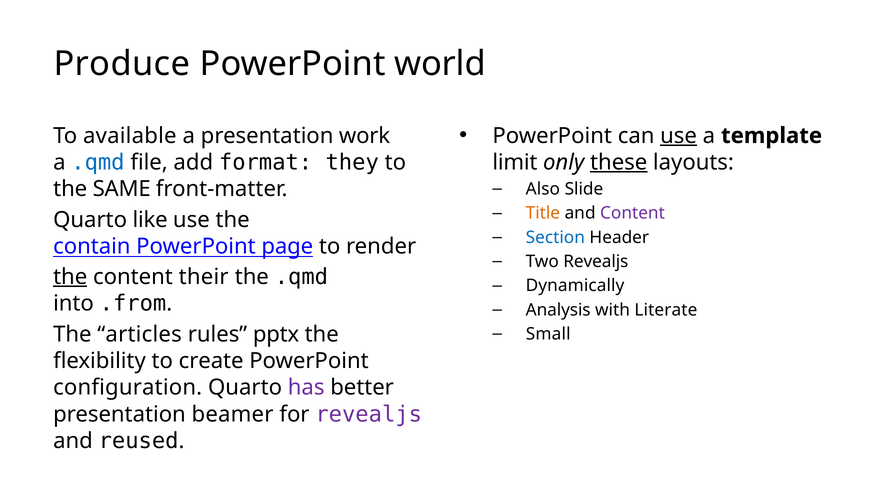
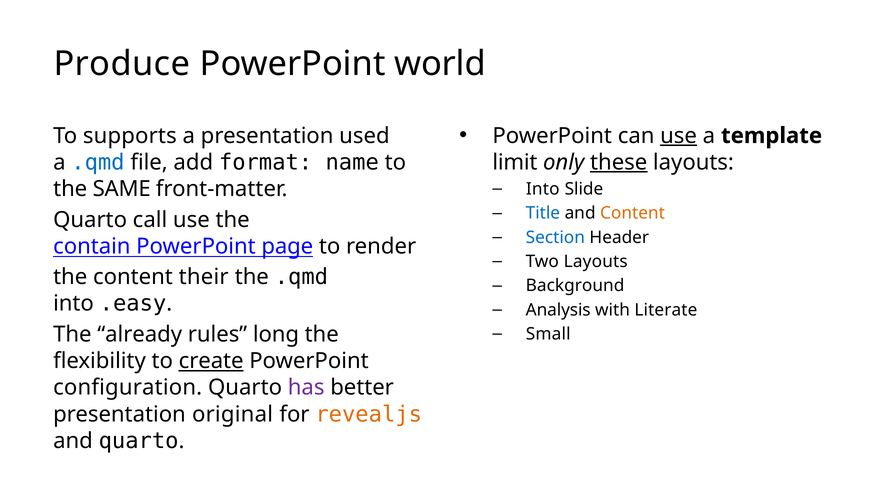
available: available -> supports (130, 136)
work: work -> used (364, 136)
they: they -> name (352, 162)
Also: Also -> Into (543, 189)
Title colour: orange -> blue (543, 213)
Content colour: purple -> orange (632, 213)
like: like -> call (150, 220)
Two Revealjs: Revealjs -> Layouts (596, 261)
the underline: present -> none (70, 276)
Dynamically: Dynamically -> Background (575, 285)
.from: .from -> .easy (133, 303)
articles: articles -> already (140, 334)
pptx: pptx -> long (276, 334)
create underline: none -> present (211, 361)
beamer: beamer -> original (232, 414)
revealjs colour: purple -> orange (369, 414)
and reused: reused -> quarto (139, 440)
